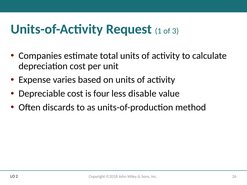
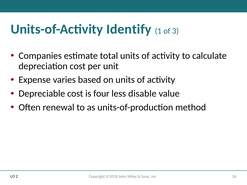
Request: Request -> Identify (129, 29)
discards: discards -> renewal (59, 108)
